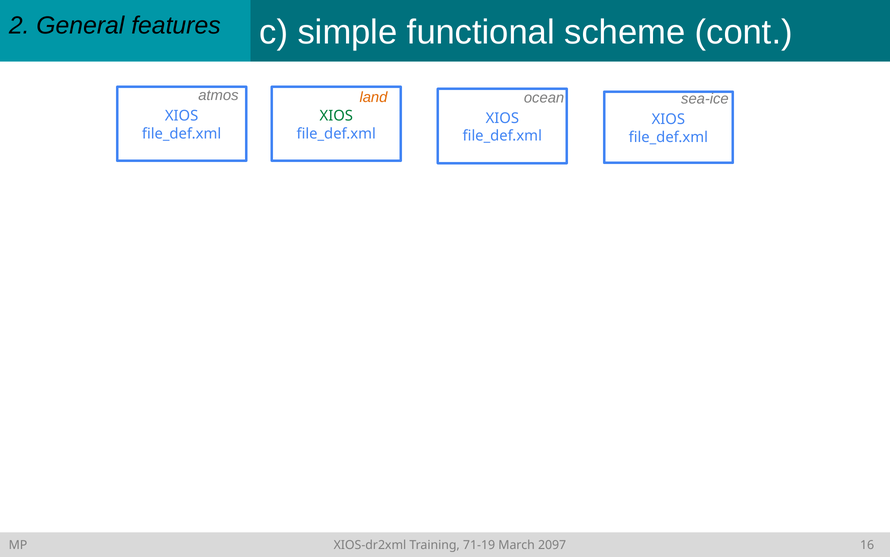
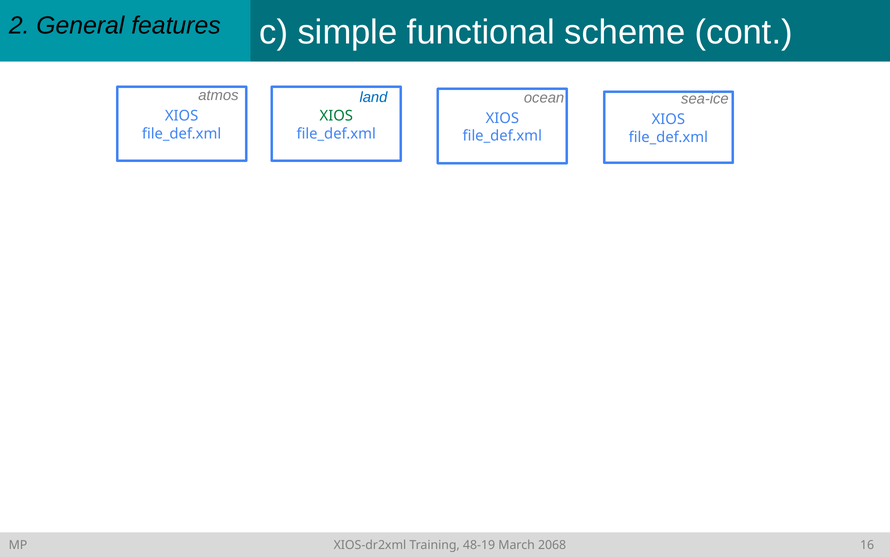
land colour: orange -> blue (373, 97)
71-19: 71-19 -> 48-19 (479, 544)
2097: 2097 -> 2068 (552, 544)
